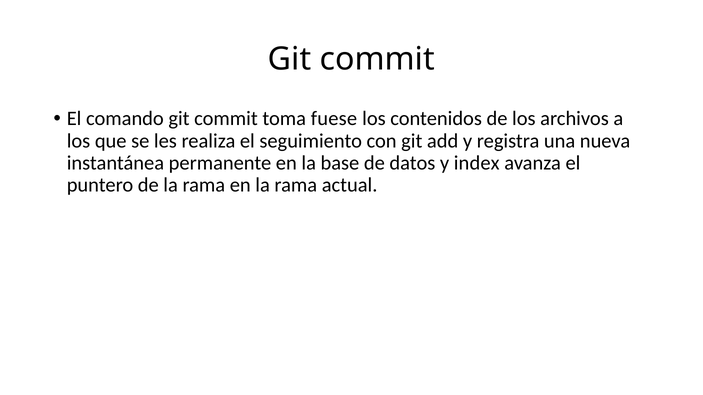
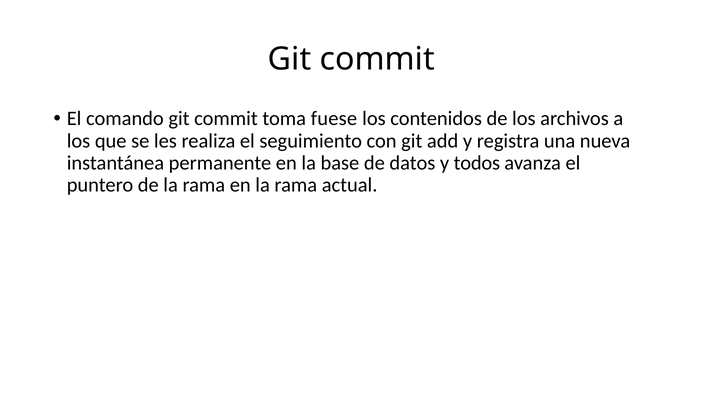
index: index -> todos (477, 163)
